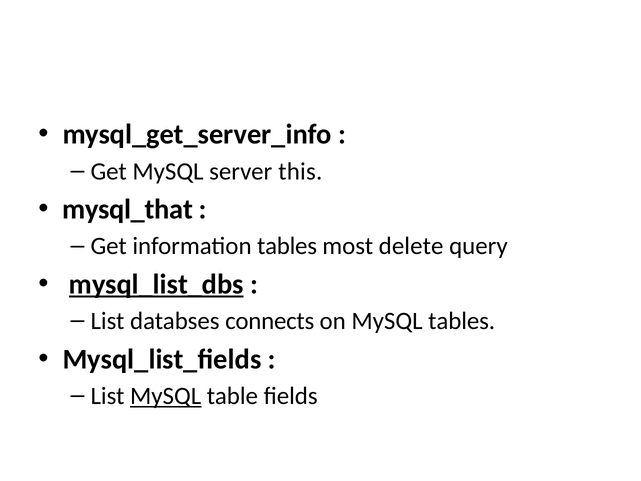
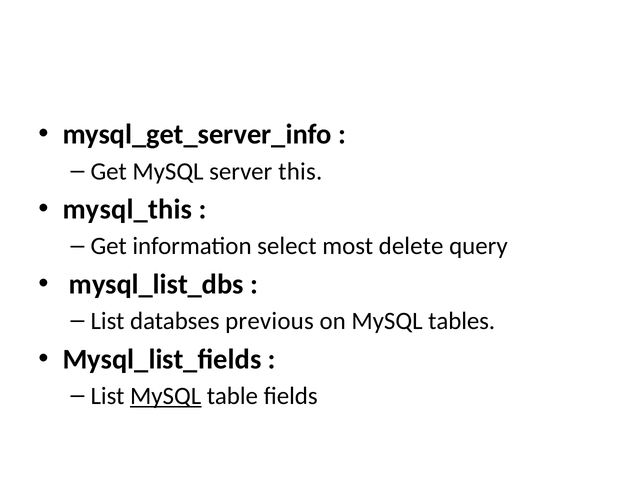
mysql_that: mysql_that -> mysql_this (127, 209)
information tables: tables -> select (287, 246)
mysql_list_dbs underline: present -> none (156, 284)
connects: connects -> previous (269, 321)
